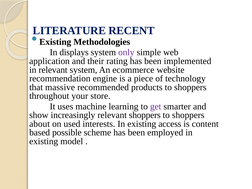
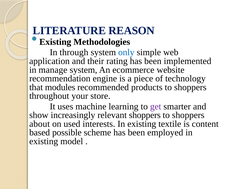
RECENT: RECENT -> REASON (132, 31)
displays: displays -> through (74, 52)
only colour: purple -> blue (126, 52)
in relevant: relevant -> manage (53, 70)
massive: massive -> modules (60, 87)
access: access -> textile (170, 124)
